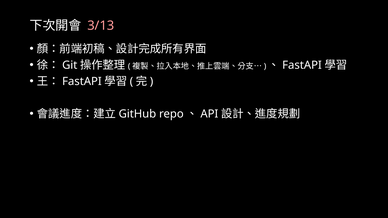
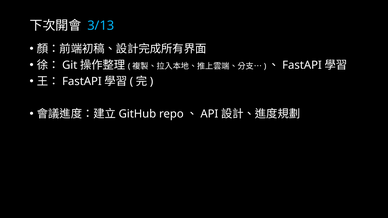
3/13 colour: pink -> light blue (101, 26)
